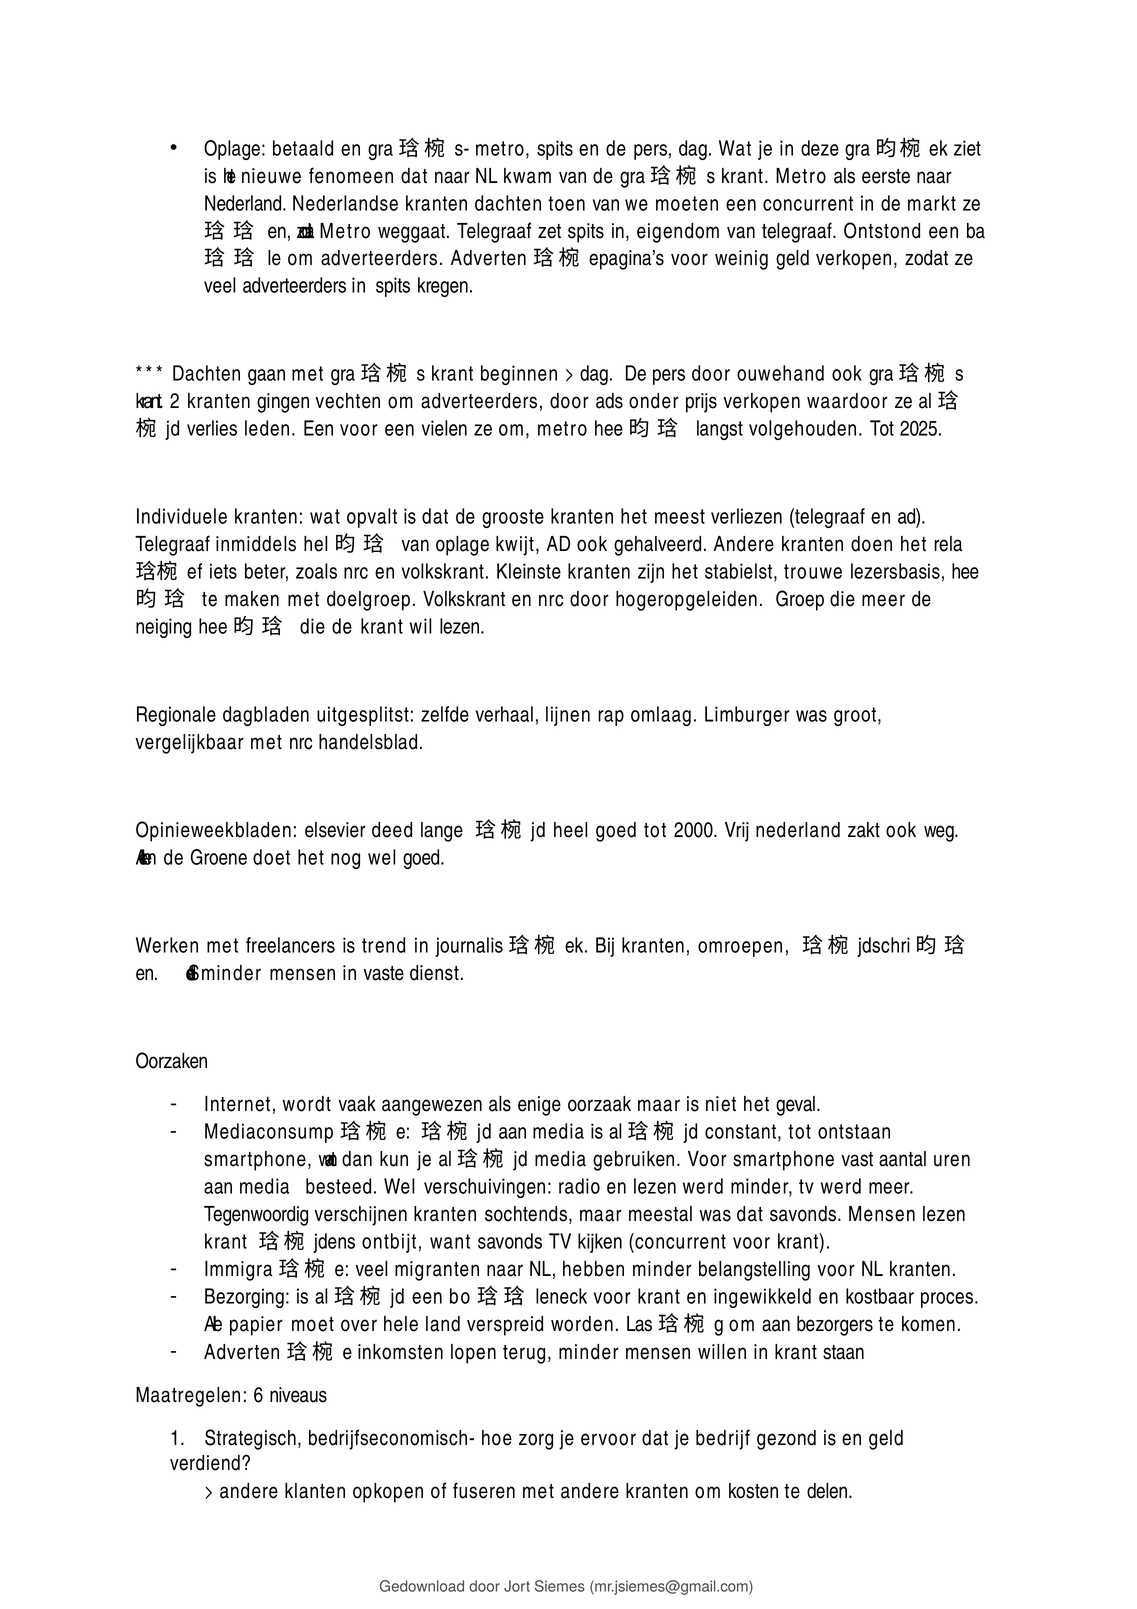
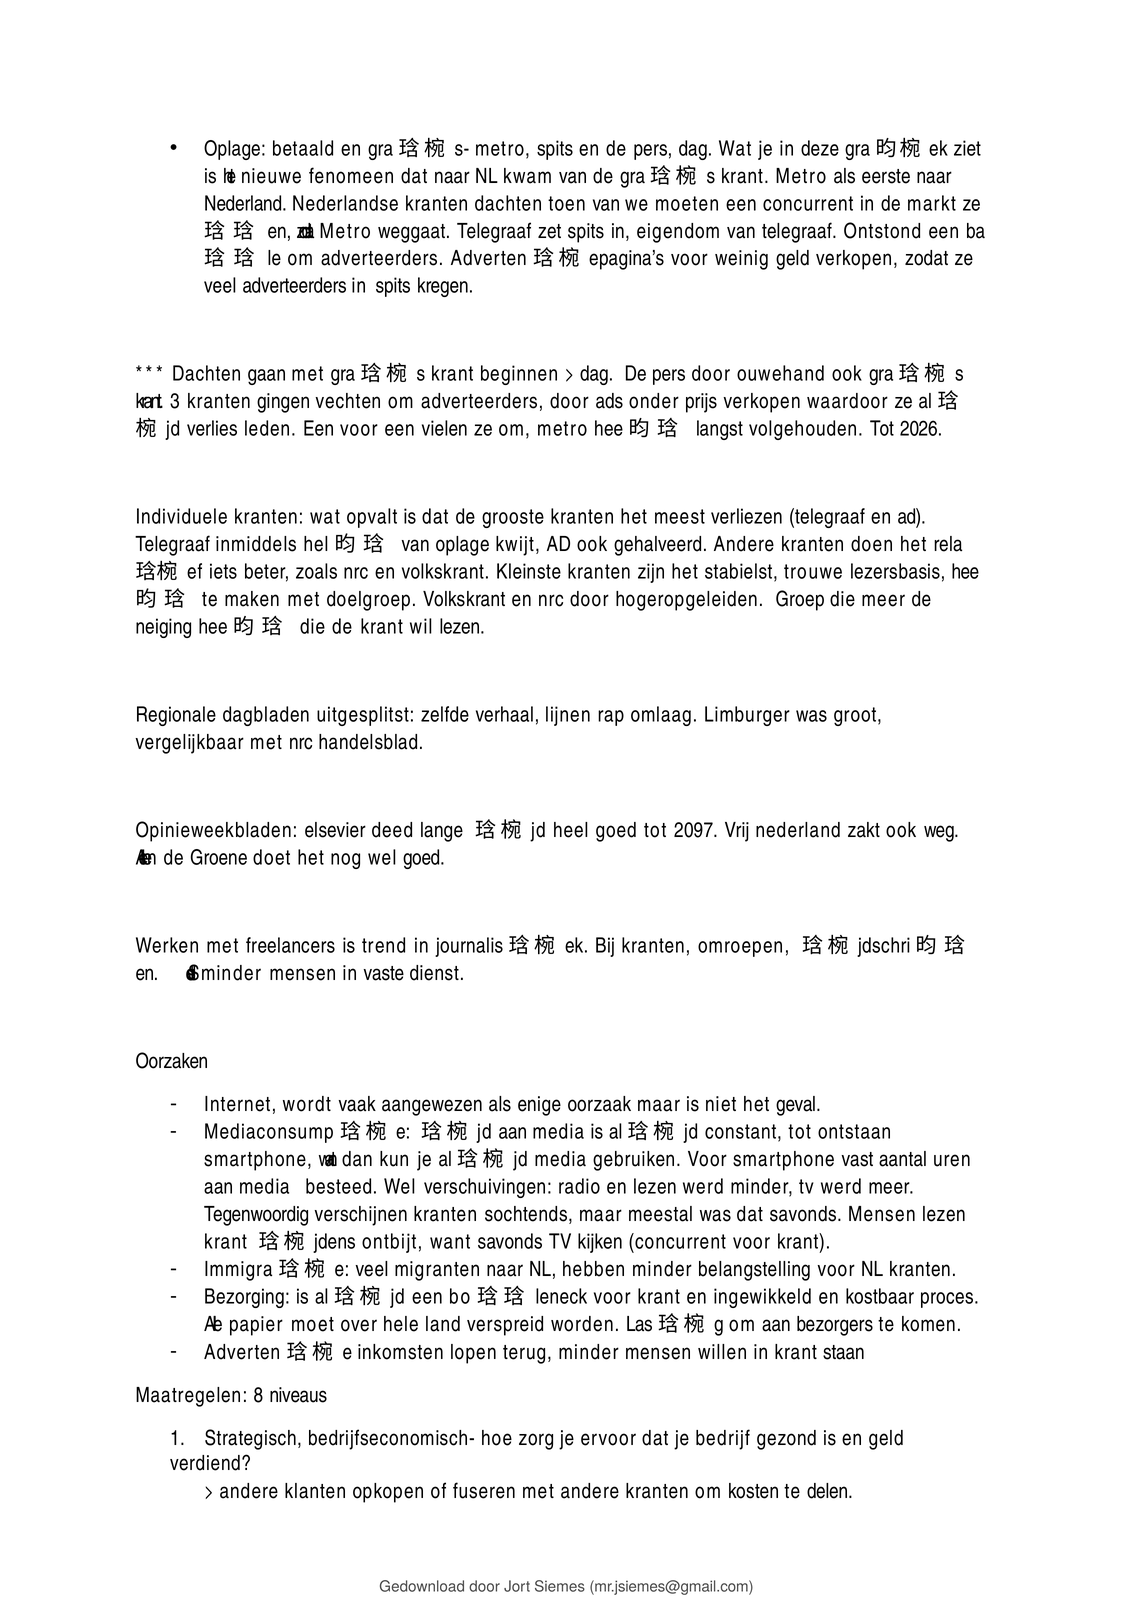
2: 2 -> 3 (175, 401)
2025: 2025 -> 2026 (921, 429)
2000: 2000 -> 2097 (696, 830)
6: 6 -> 8 (259, 1395)
